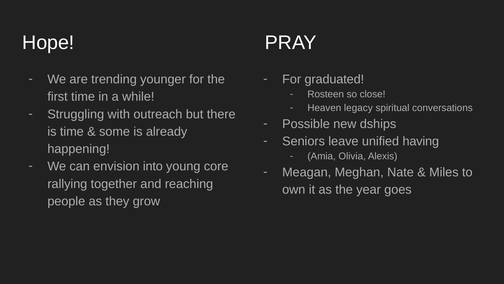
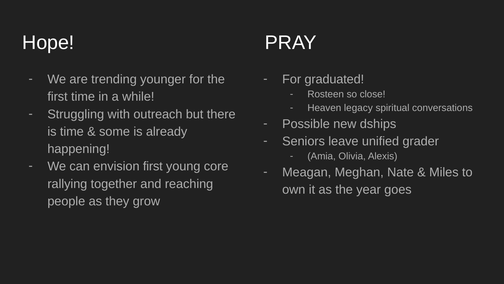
having: having -> grader (421, 141)
envision into: into -> first (153, 166)
